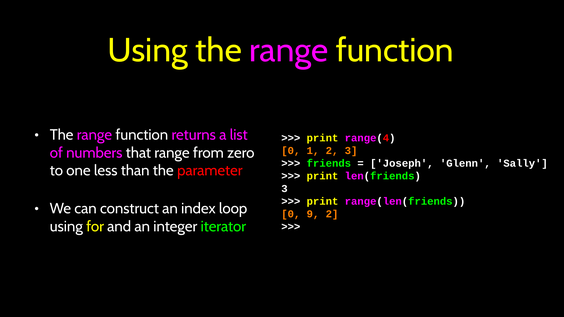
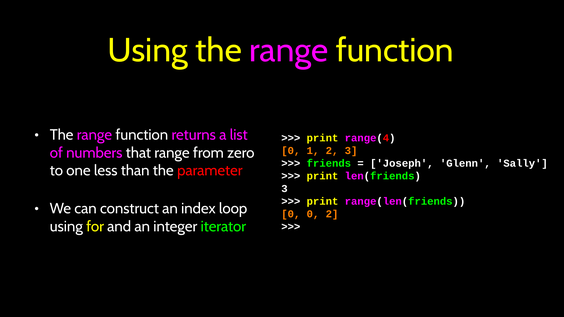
0 9: 9 -> 0 (313, 214)
